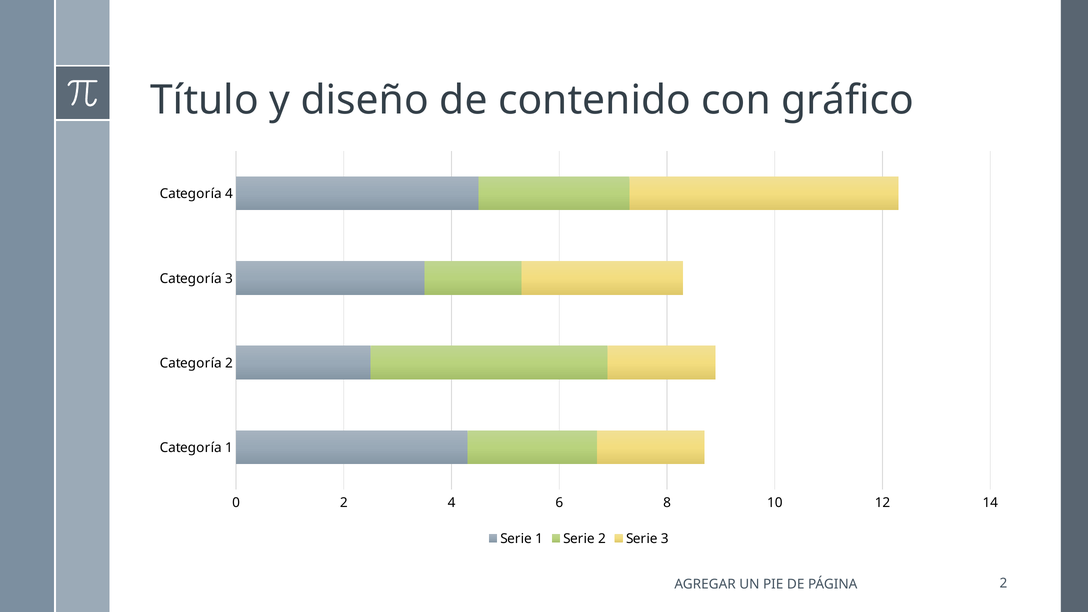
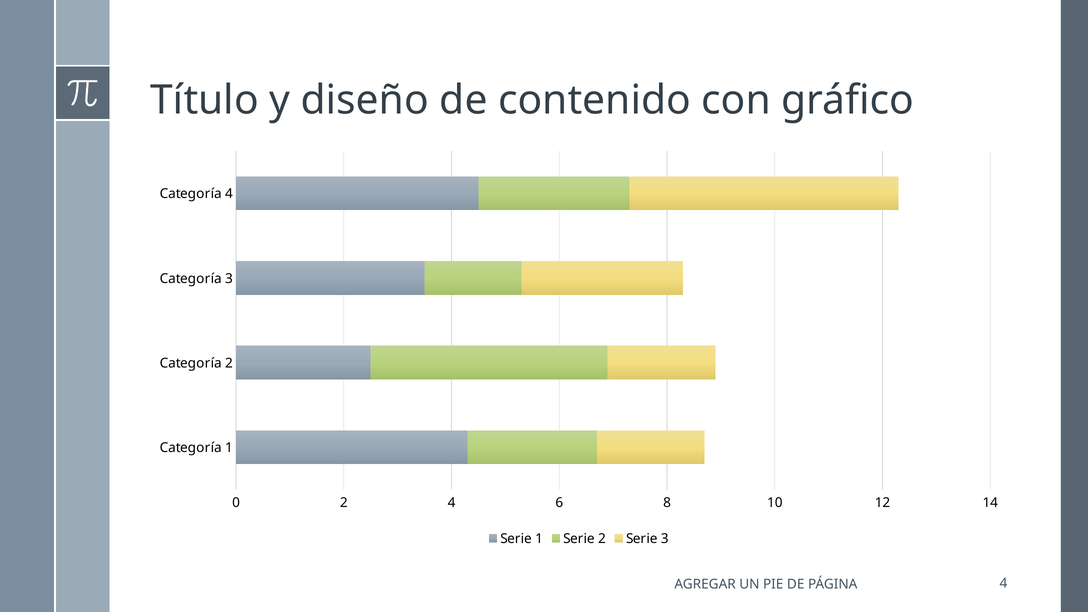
PÁGINA 2: 2 -> 4 (1003, 584)
